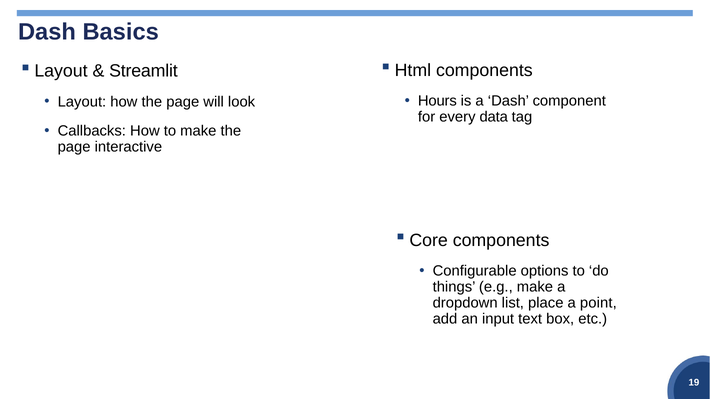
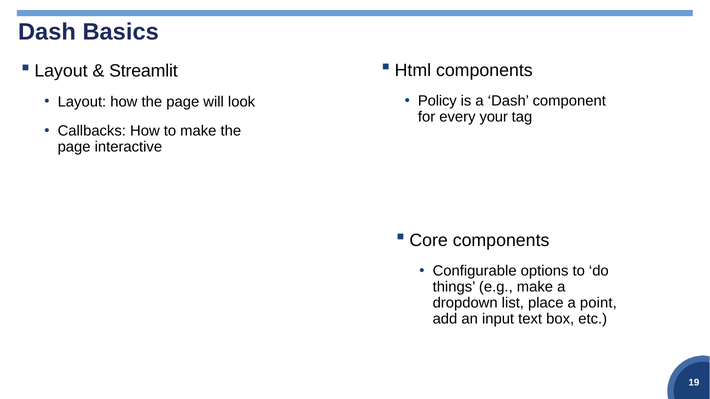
Hours: Hours -> Policy (437, 101)
data: data -> your (494, 117)
